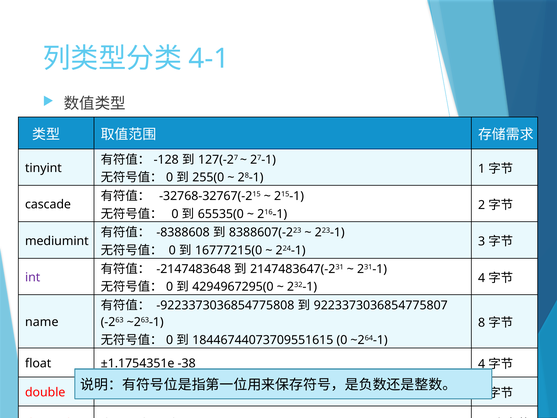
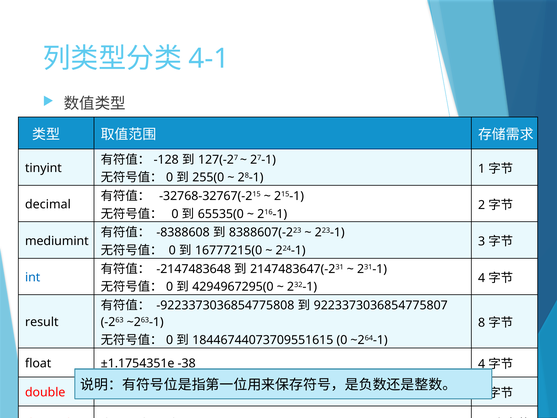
cascade: cascade -> decimal (48, 204)
int colour: purple -> blue (33, 277)
name: name -> result (42, 322)
